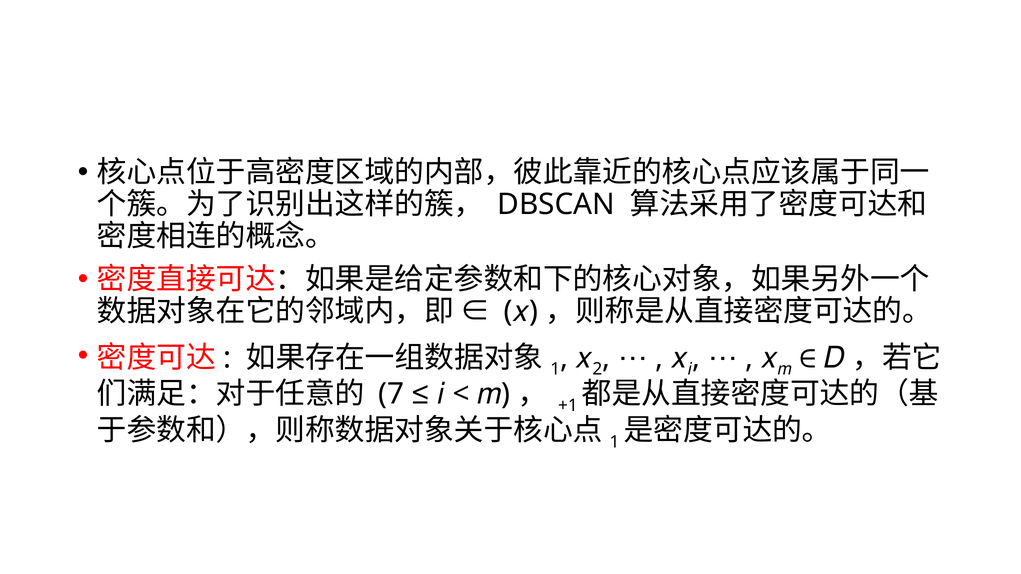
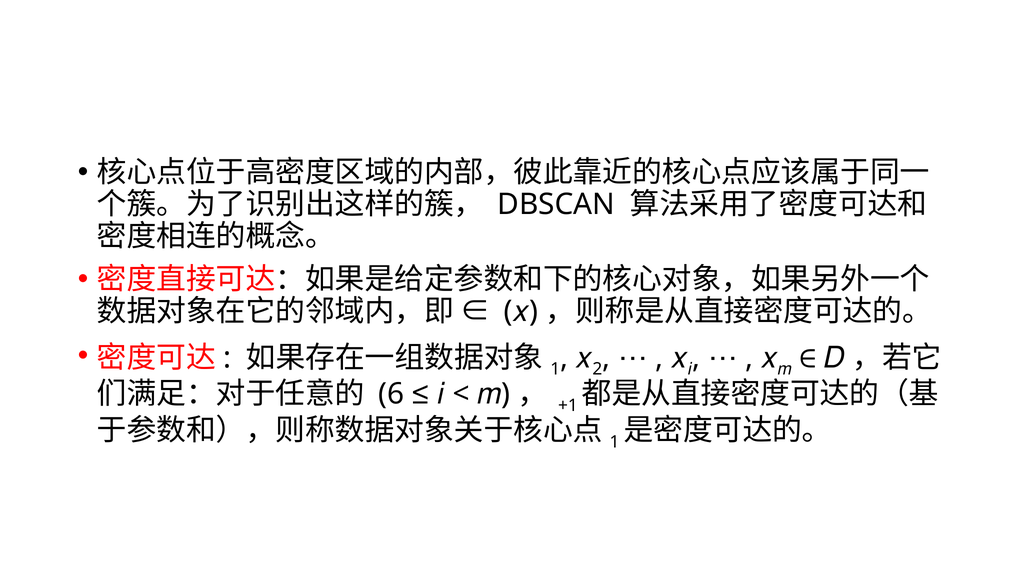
7: 7 -> 6 (391, 394)
